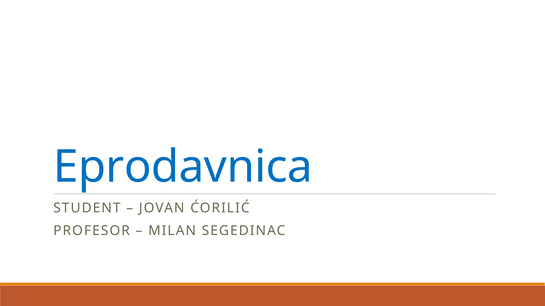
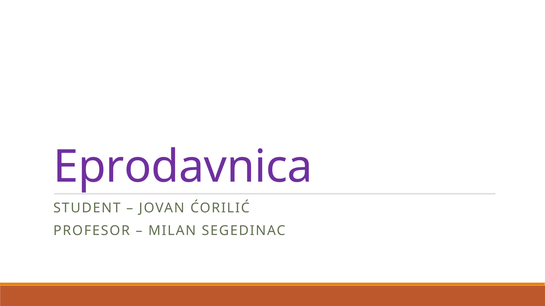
Eprodavnica colour: blue -> purple (183, 167)
